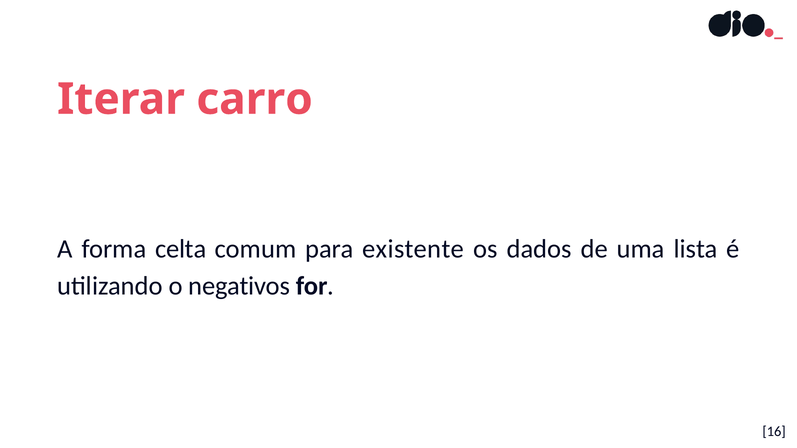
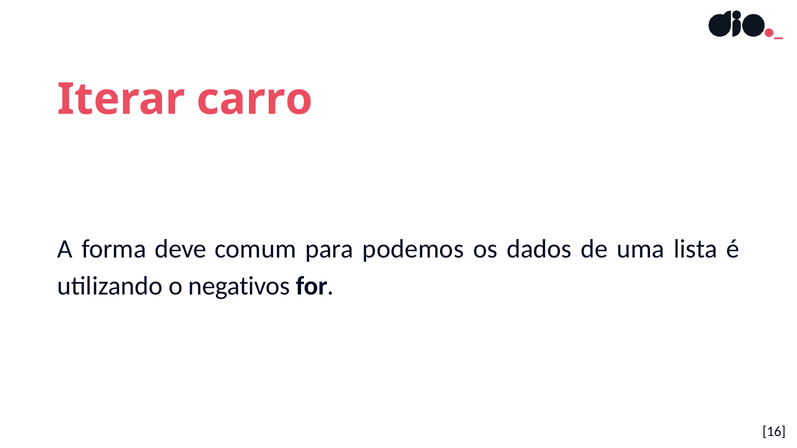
celta: celta -> deve (181, 249)
existente: existente -> podemos (413, 249)
